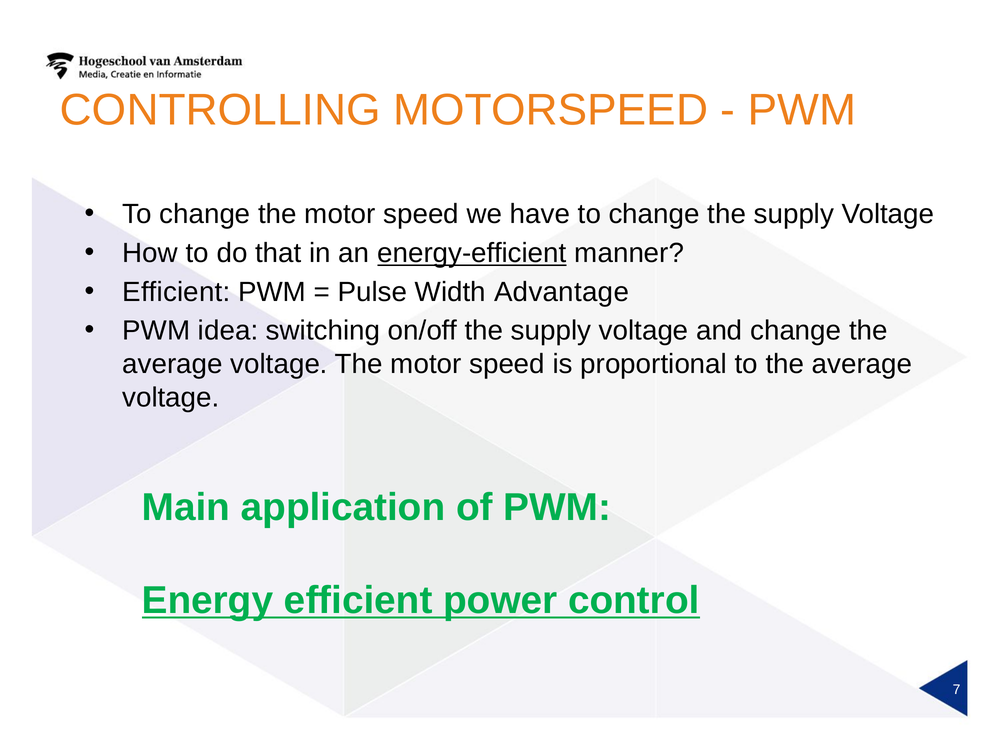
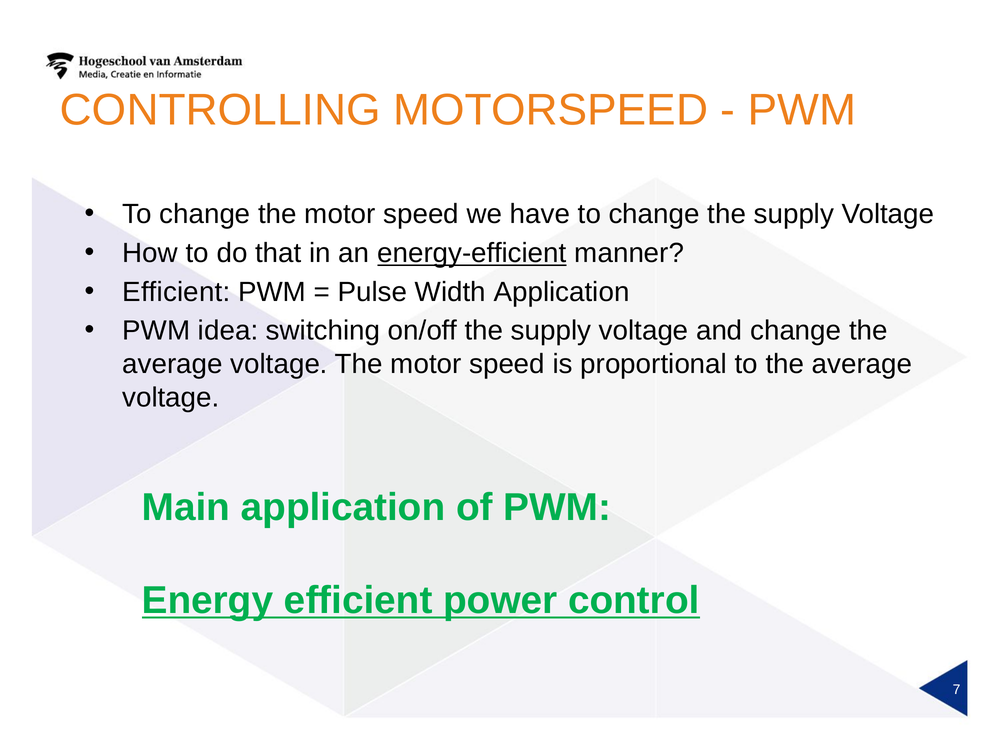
Width Advantage: Advantage -> Application (562, 292)
